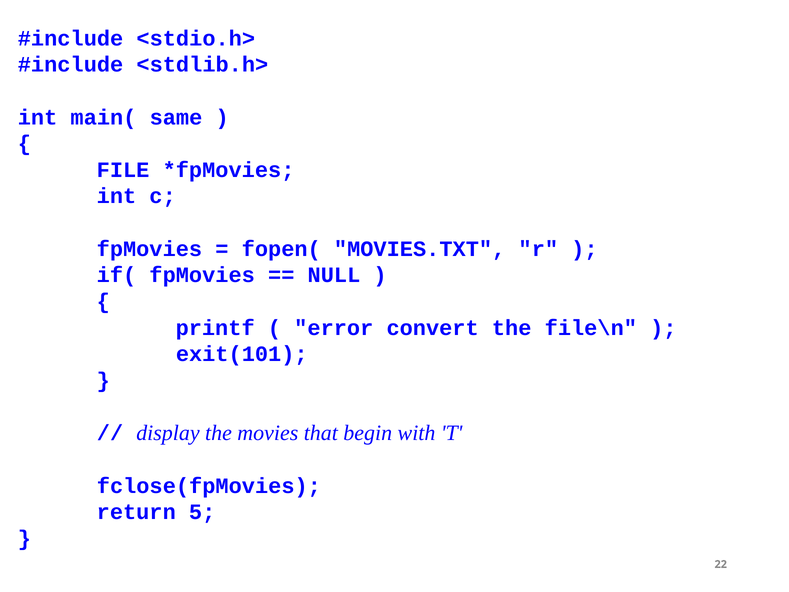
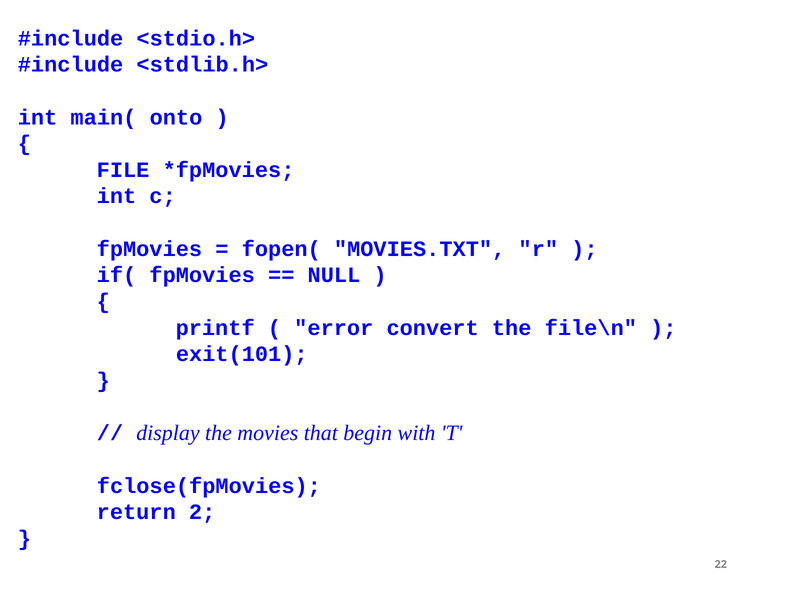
same: same -> onto (176, 117)
5: 5 -> 2 (202, 512)
